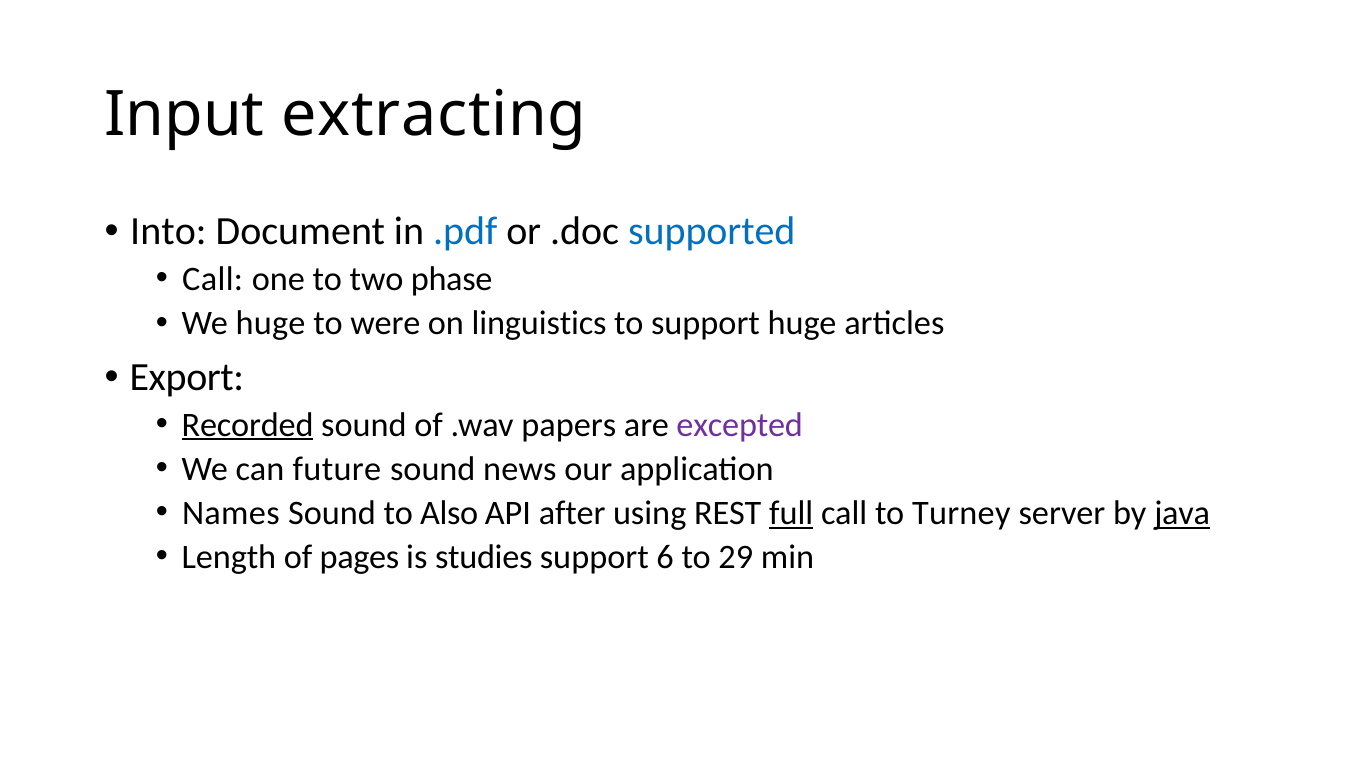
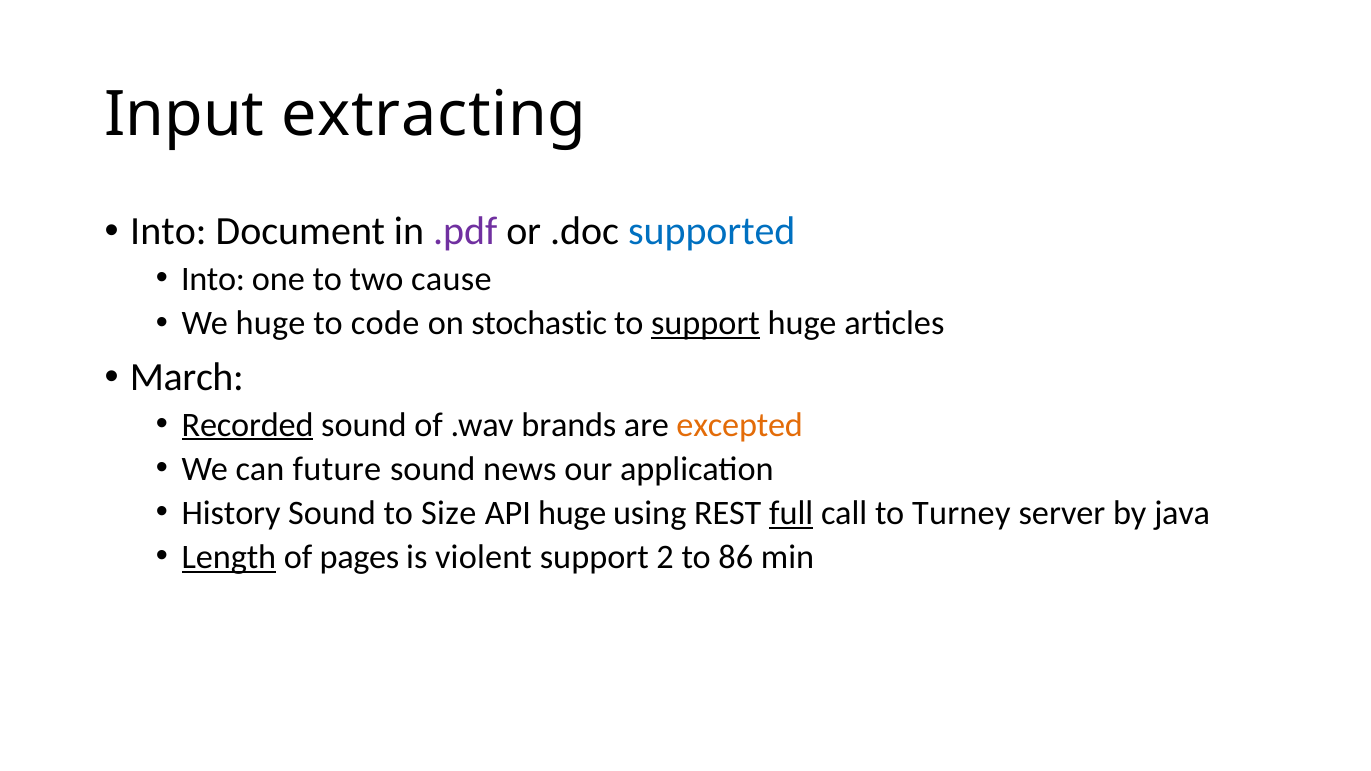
.pdf colour: blue -> purple (465, 232)
Call: Call -> Into (213, 279)
phase: phase -> cause (451, 279)
were: were -> code (385, 323)
linguistics: linguistics -> stochastic (539, 323)
support underline: none -> present (705, 323)
Export: Export -> March (187, 378)
papers: papers -> brands (569, 425)
excepted colour: purple -> orange (740, 425)
Names: Names -> History (231, 513)
Also: Also -> Size (449, 513)
API after: after -> huge (572, 513)
java underline: present -> none (1182, 513)
Length underline: none -> present (229, 557)
studies: studies -> violent (484, 557)
6: 6 -> 2 (665, 557)
29: 29 -> 86 (736, 557)
